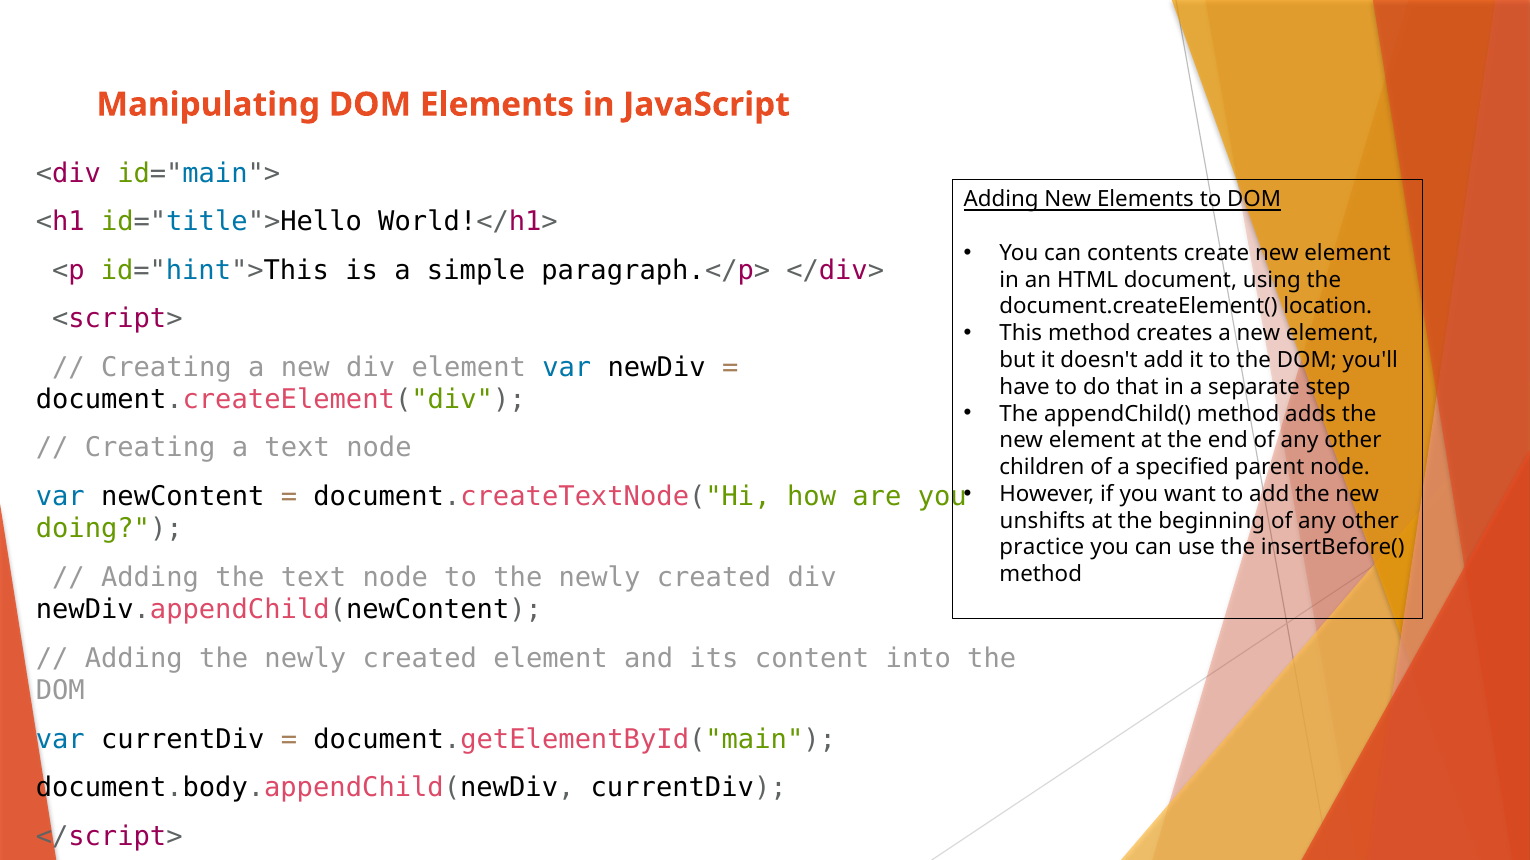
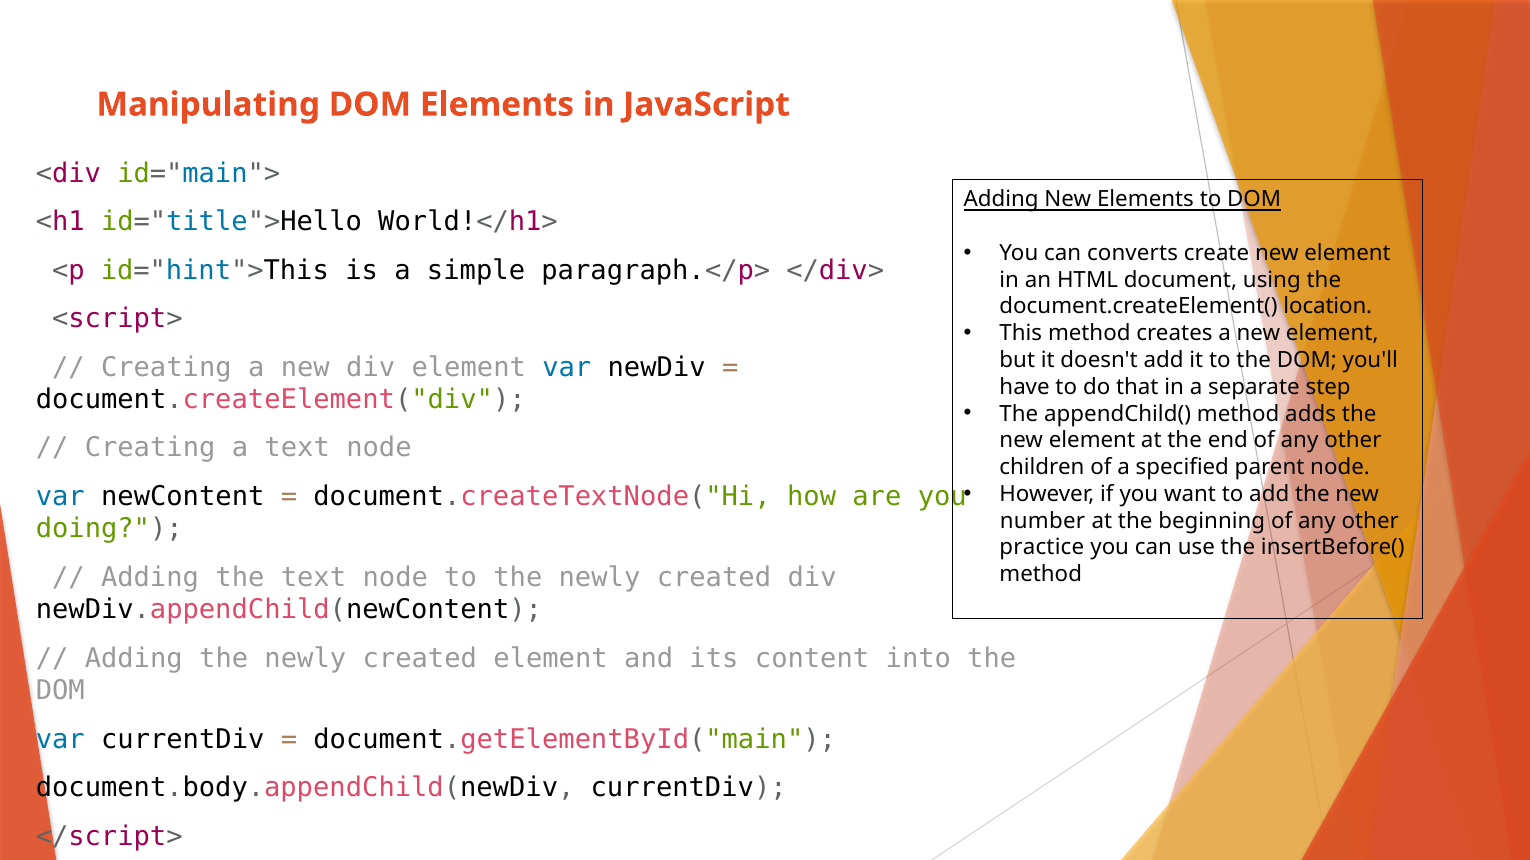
contents: contents -> converts (1132, 253)
unshifts: unshifts -> number (1042, 521)
